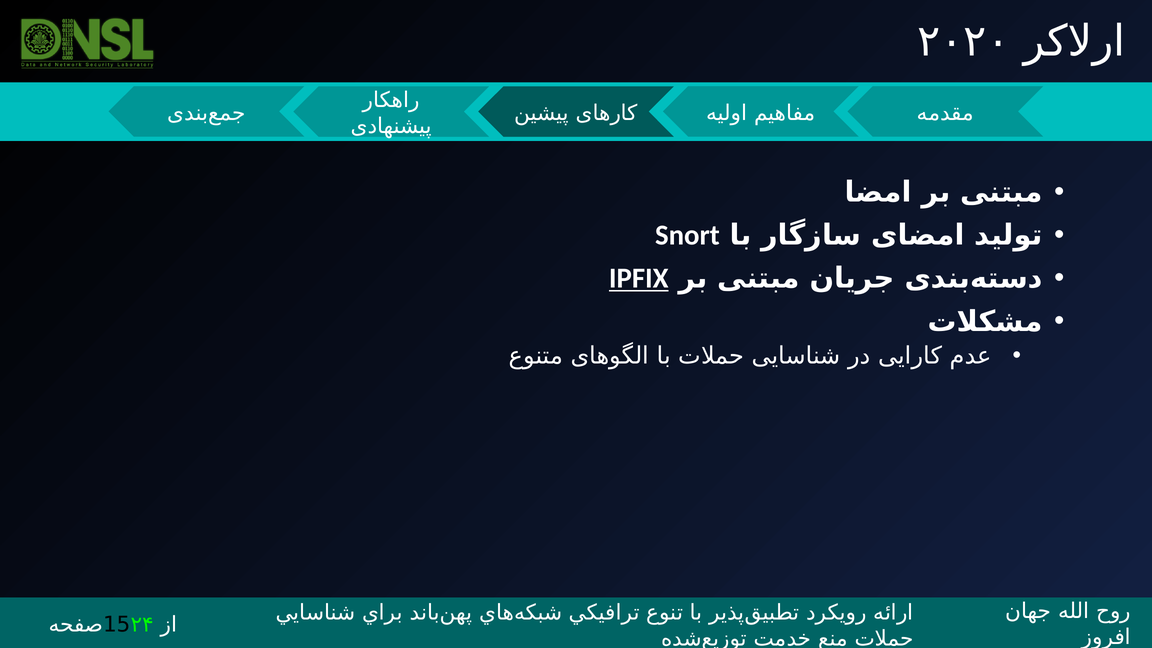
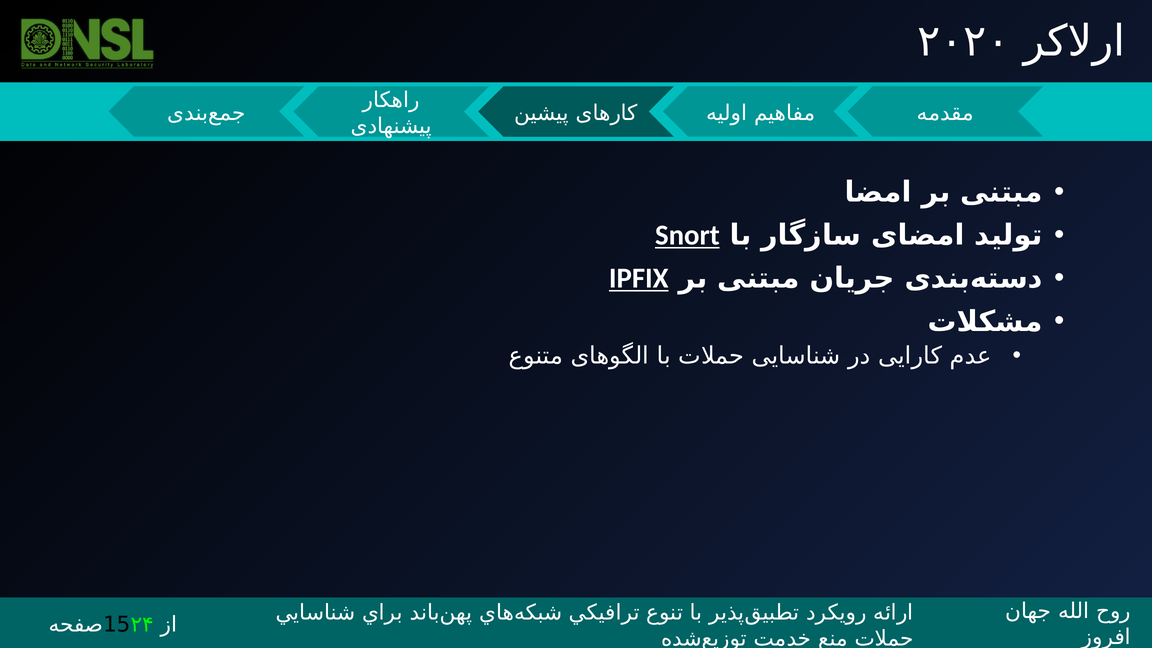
Snort underline: none -> present (687, 235)
